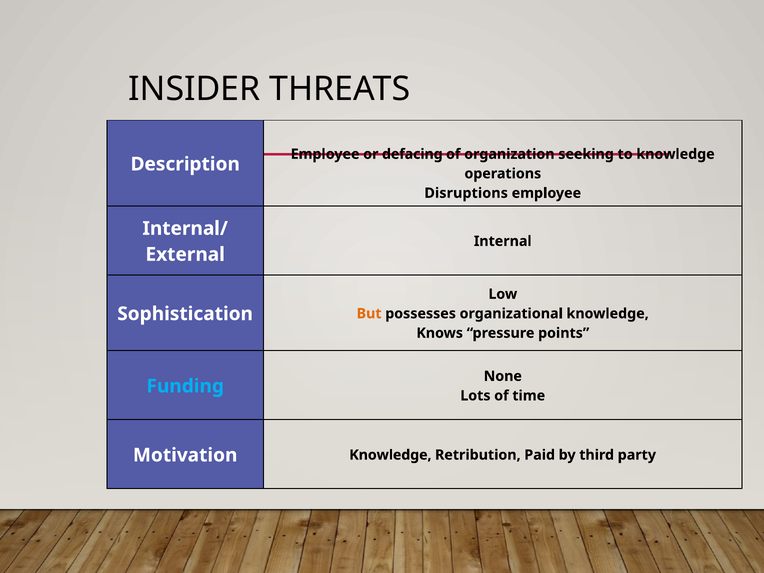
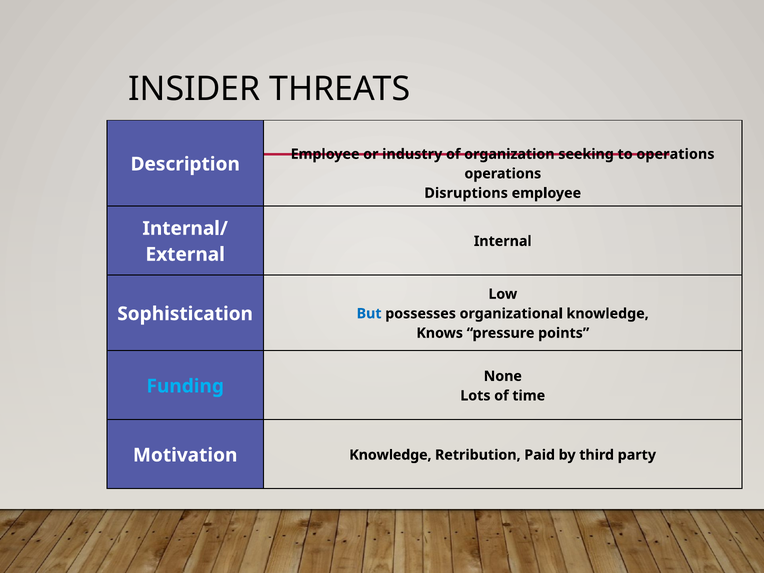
defacing: defacing -> industry (412, 154)
to knowledge: knowledge -> operations (675, 154)
But colour: orange -> blue (369, 314)
